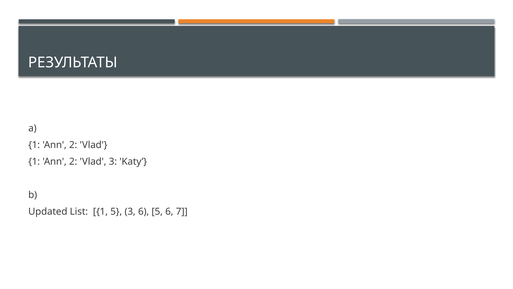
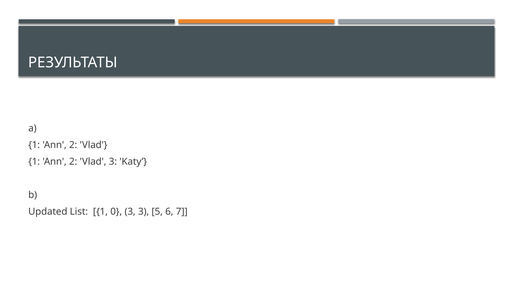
1 5: 5 -> 0 (116, 211)
3 6: 6 -> 3 (144, 211)
